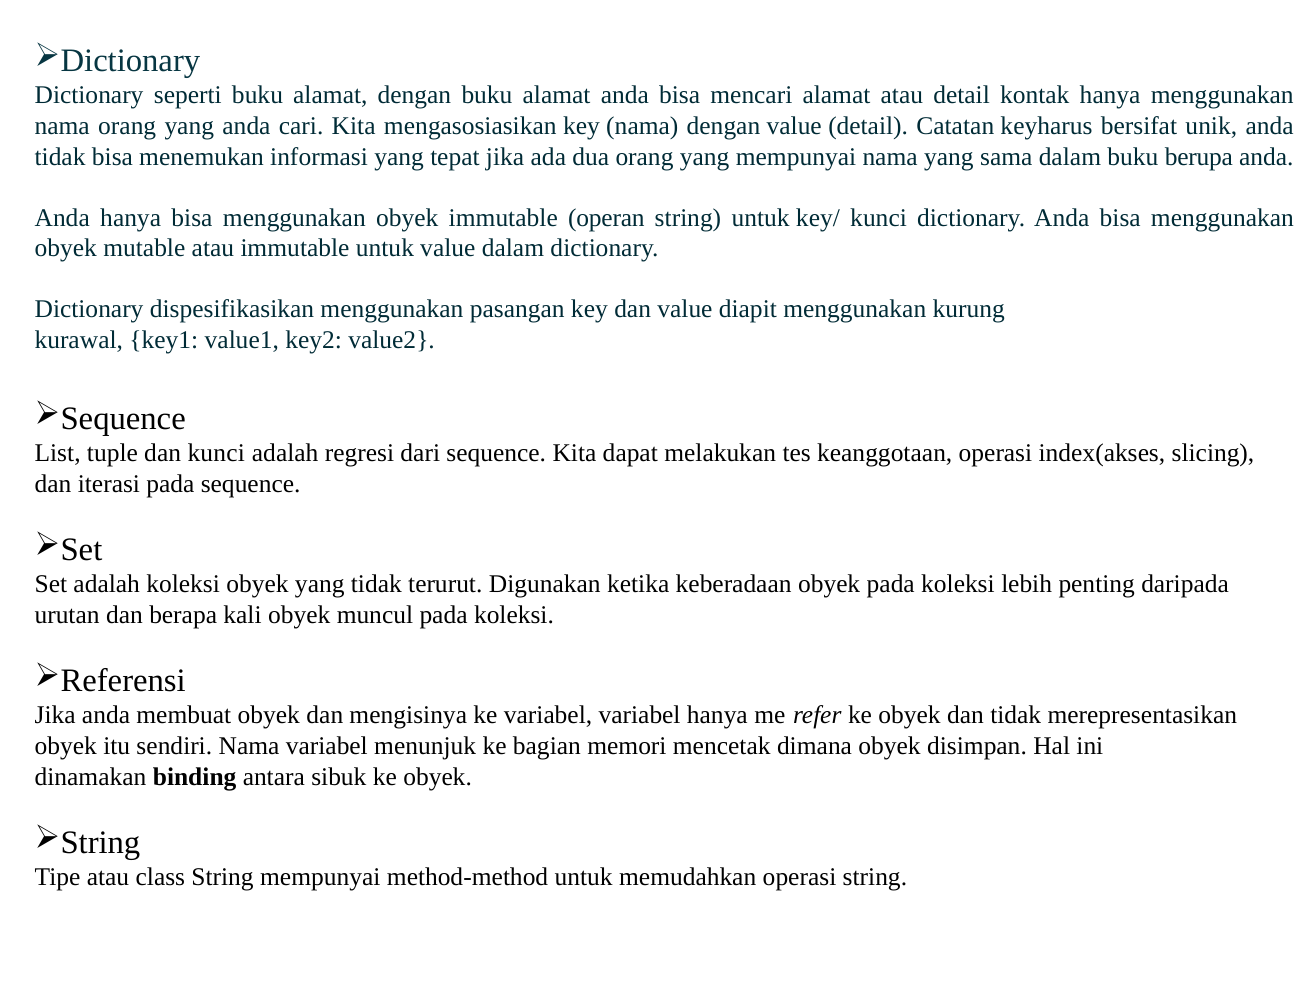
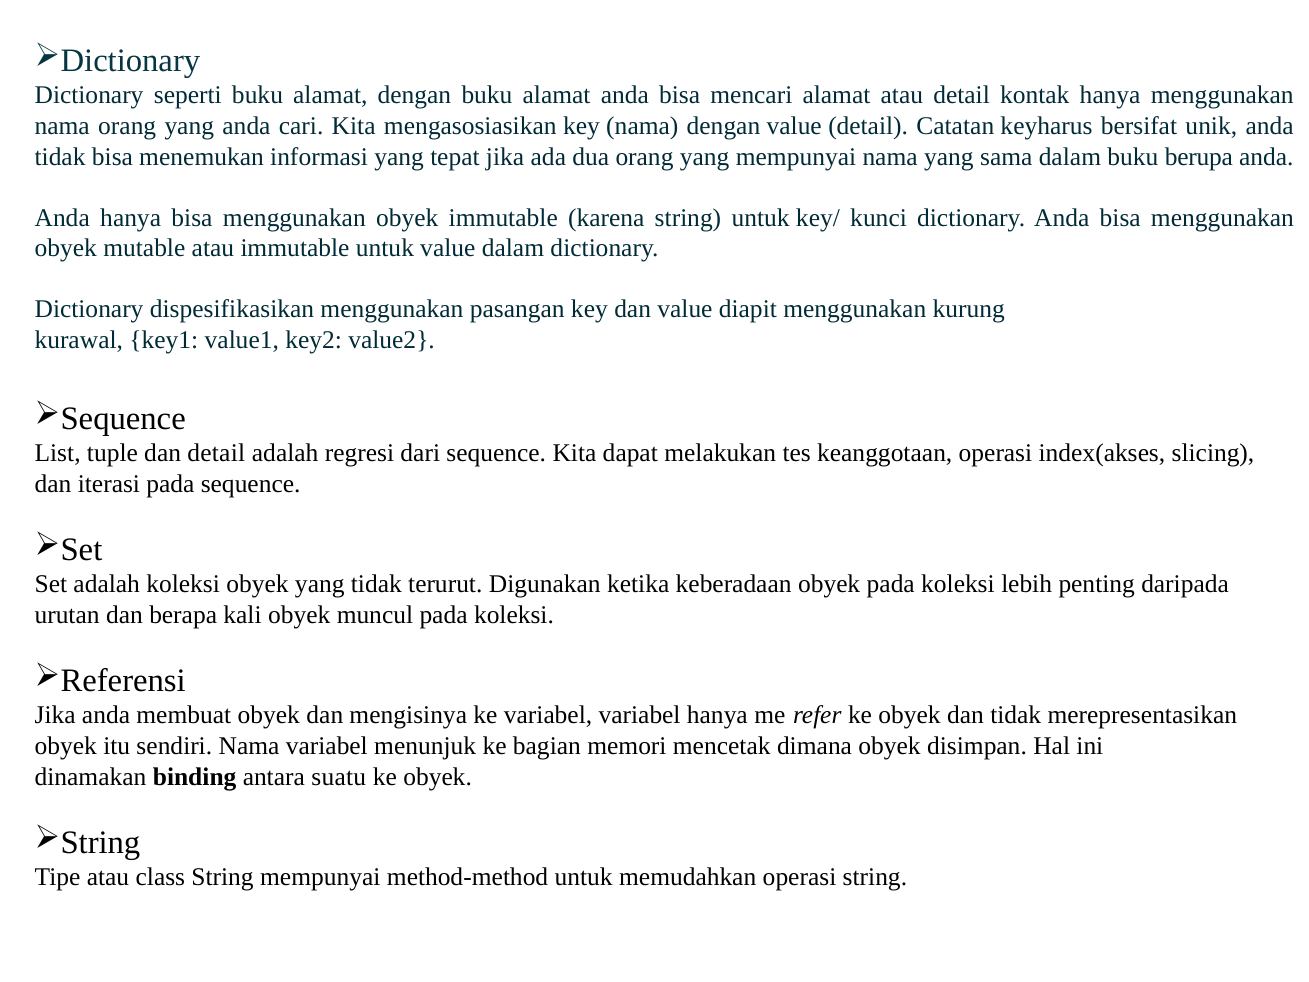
operan: operan -> karena (606, 218)
dan kunci: kunci -> detail (216, 453)
sibuk: sibuk -> suatu (339, 776)
